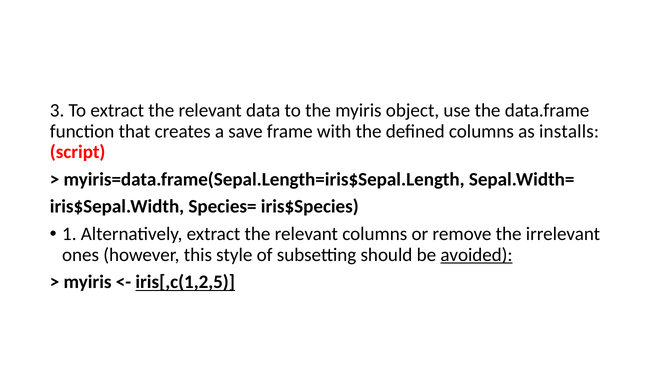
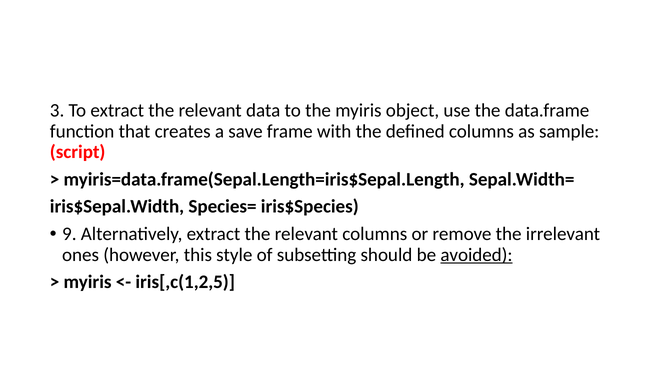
installs: installs -> sample (569, 131)
1: 1 -> 9 (69, 234)
iris[,c(1,2,5 underline: present -> none (185, 282)
